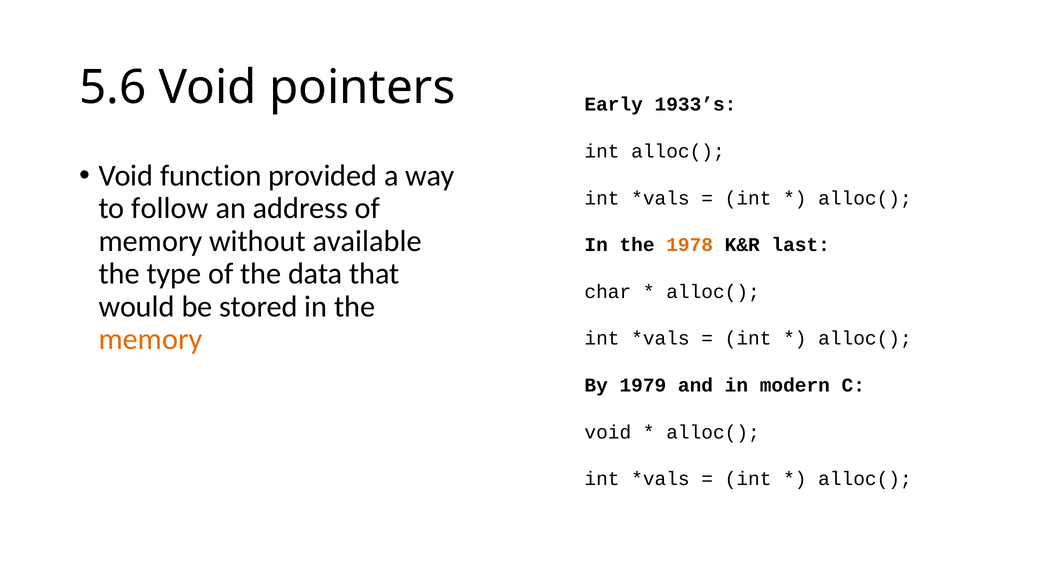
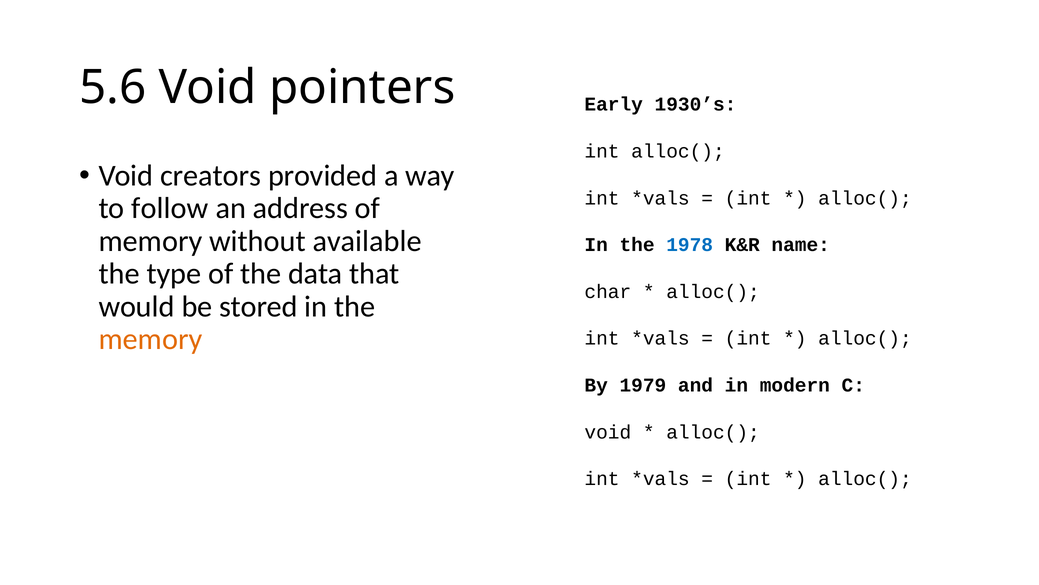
1933’s: 1933’s -> 1930’s (696, 104)
function: function -> creators (211, 176)
1978 colour: orange -> blue (690, 245)
last: last -> name (801, 245)
